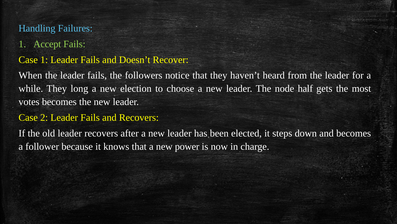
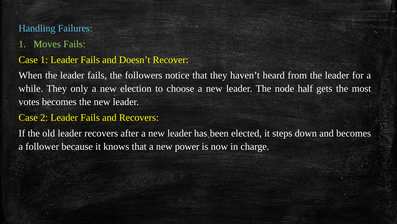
Accept: Accept -> Moves (47, 44)
long: long -> only (79, 88)
